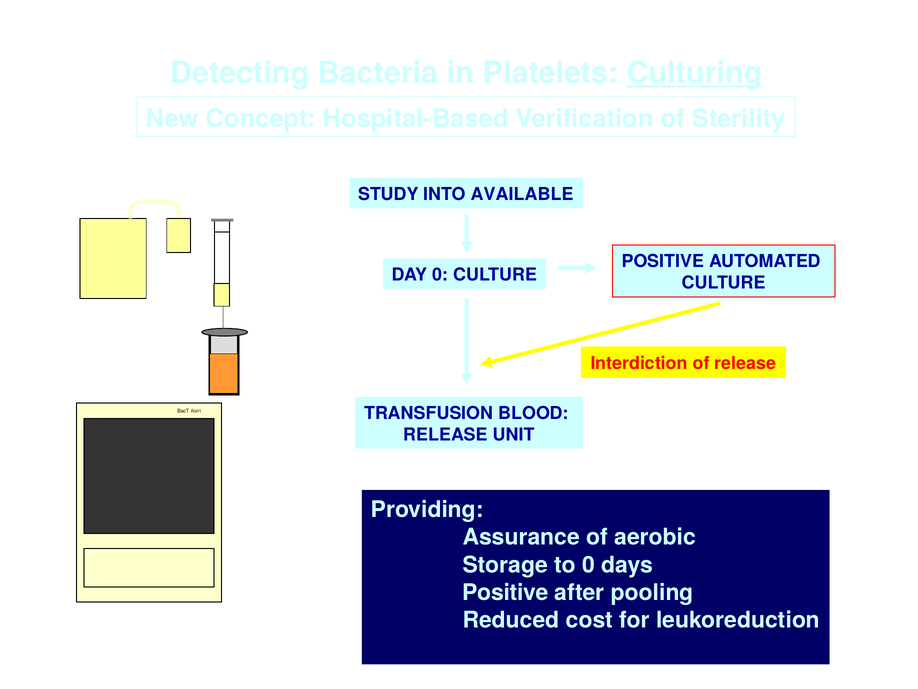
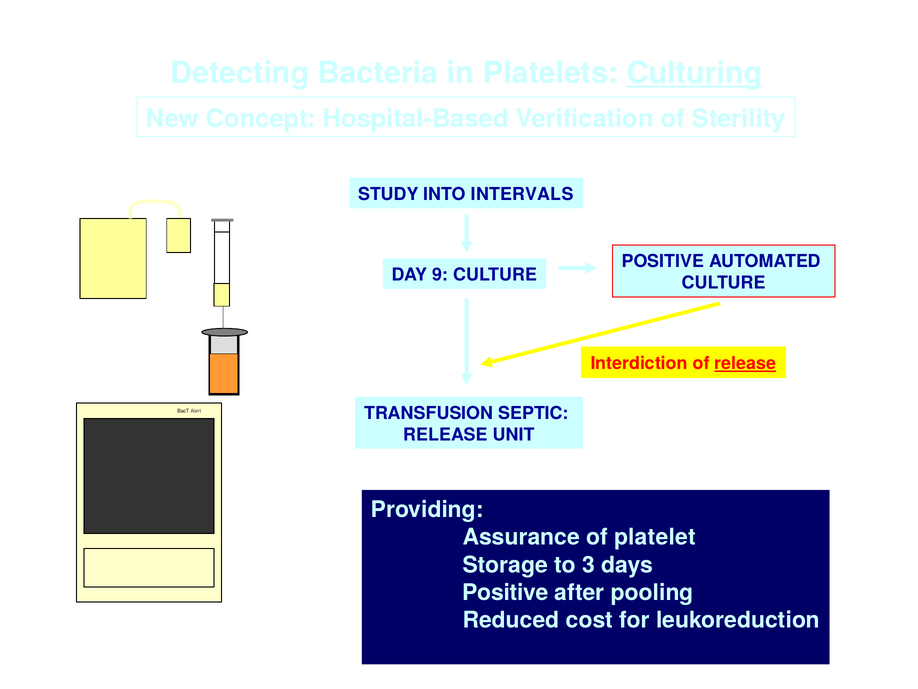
AVAILABLE: AVAILABLE -> INTERVALS (522, 194)
DAY 0: 0 -> 9 (440, 275)
release underline: none -> present (745, 363)
BLOOD: BLOOD -> SEPTIC (534, 413)
aerobic: aerobic -> platelet (655, 537)
to 0: 0 -> 3 (589, 565)
